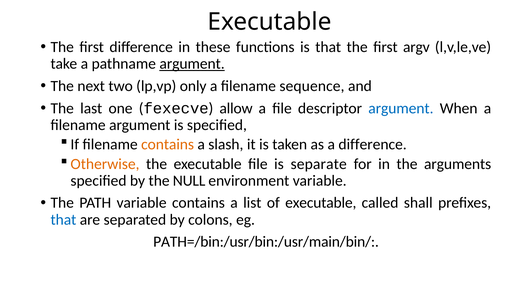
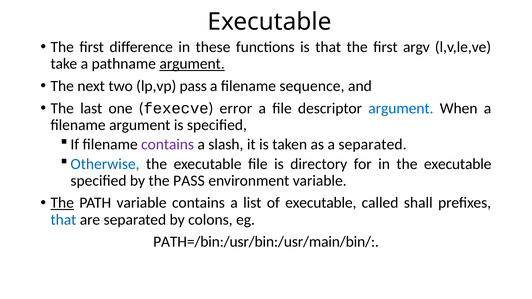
lp,vp only: only -> pass (193, 86)
allow: allow -> error (236, 108)
contains colour: orange -> purple (168, 145)
a difference: difference -> separated (373, 145)
Otherwise colour: orange -> blue (105, 164)
separate: separate -> directory (319, 164)
in the arguments: arguments -> executable (458, 164)
the NULL: NULL -> PASS (189, 181)
The underline: none -> present (62, 203)
